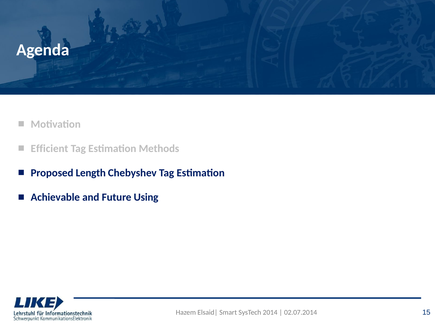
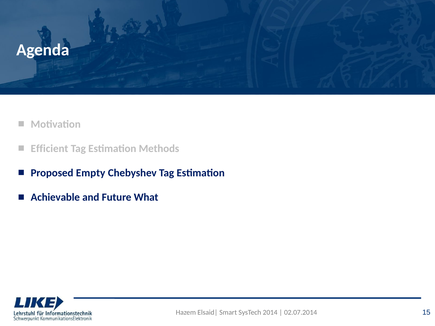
Length: Length -> Empty (91, 173)
Using: Using -> What (146, 198)
